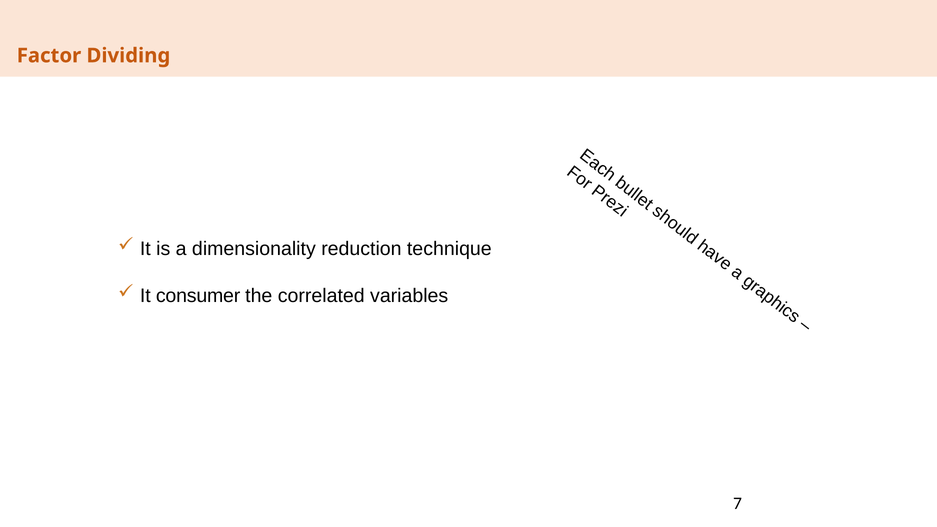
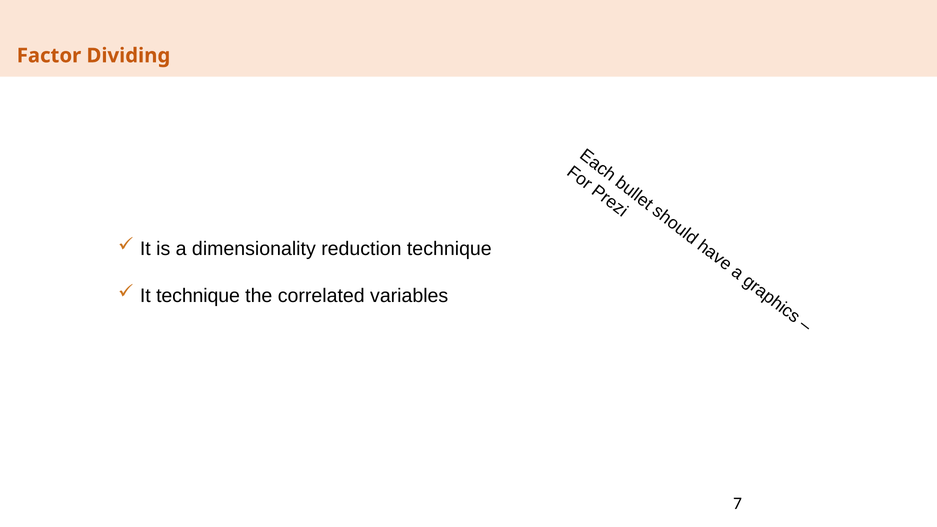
It consumer: consumer -> technique (198, 296)
